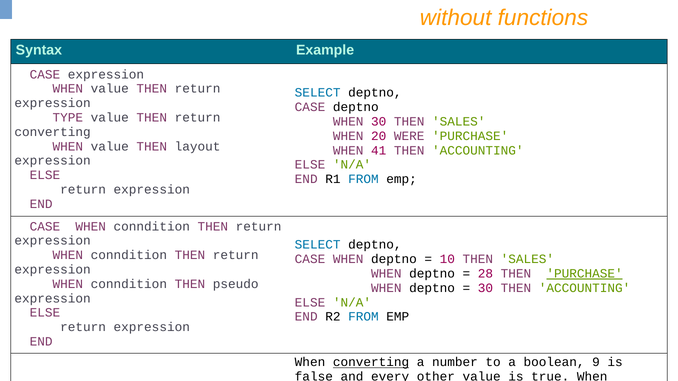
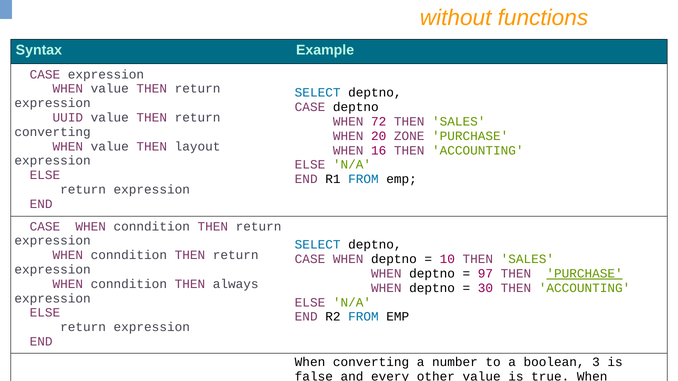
TYPE: TYPE -> UUID (68, 118)
WHEN 30: 30 -> 72 (379, 122)
WERE: WERE -> ZONE (409, 136)
41: 41 -> 16 (379, 151)
28: 28 -> 97 (485, 274)
pseudo: pseudo -> always (236, 284)
converting underline: present -> none (371, 363)
9: 9 -> 3 (596, 363)
